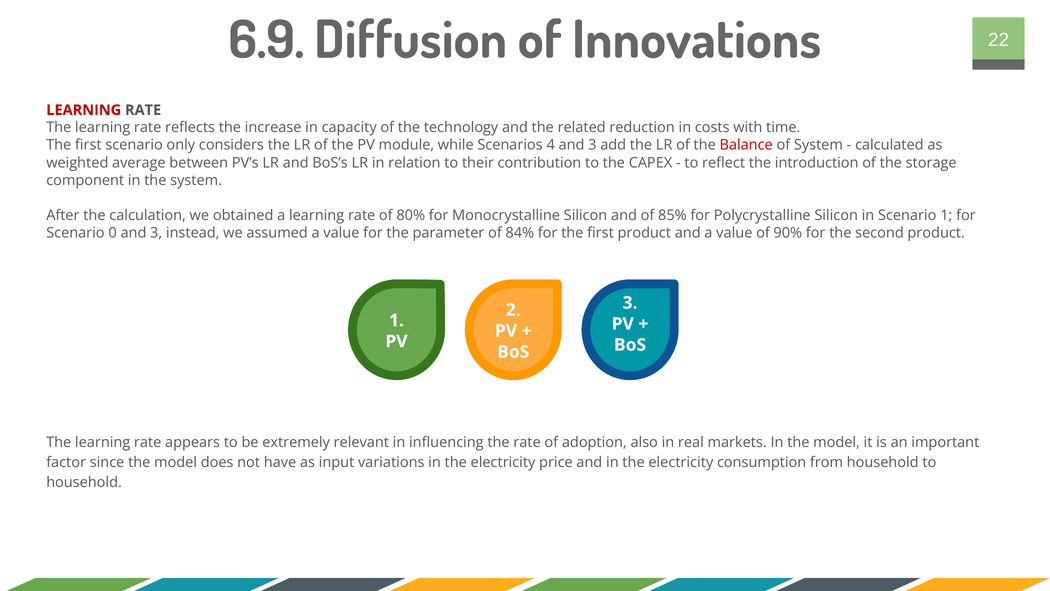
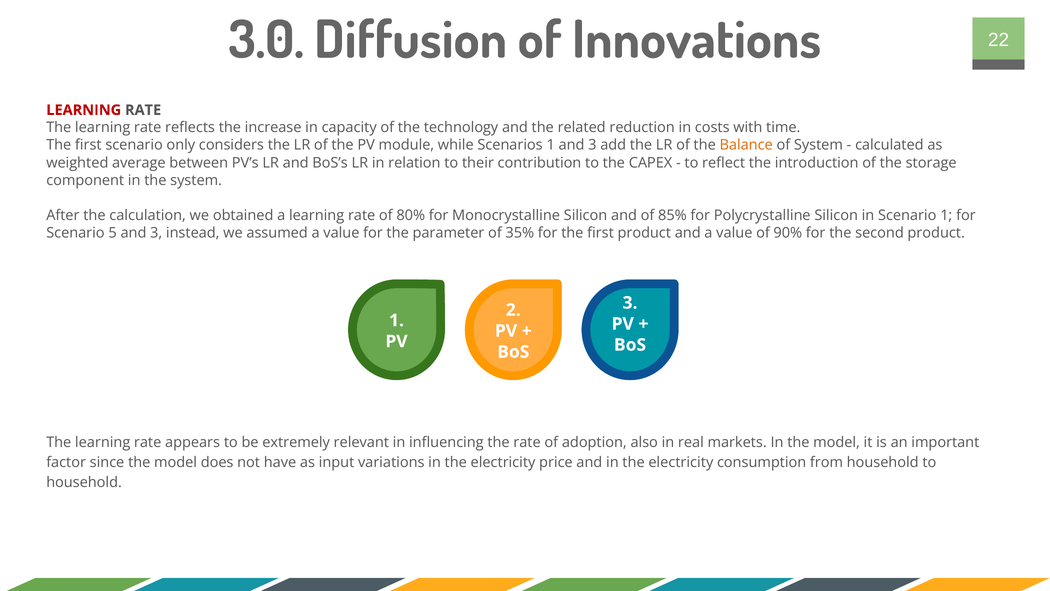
6.9: 6.9 -> 3.0 (266, 40)
Scenarios 4: 4 -> 1 (551, 145)
Balance colour: red -> orange (746, 145)
0: 0 -> 5 (113, 233)
84%: 84% -> 35% (520, 233)
